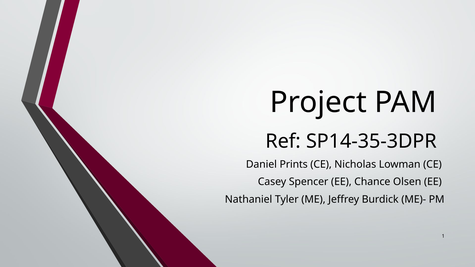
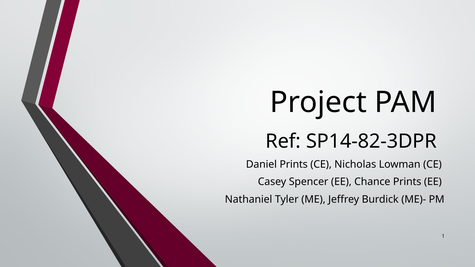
SP14-35-3DPR: SP14-35-3DPR -> SP14-82-3DPR (371, 141)
Chance Olsen: Olsen -> Prints (407, 182)
